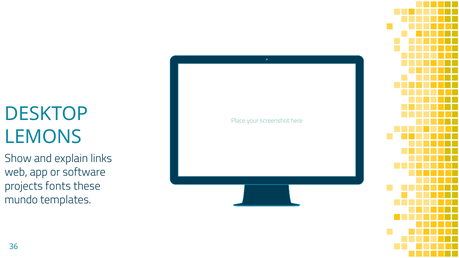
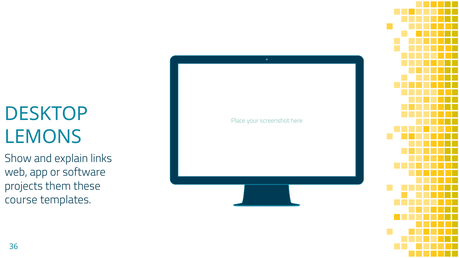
fonts: fonts -> them (58, 186)
mundo: mundo -> course (21, 200)
